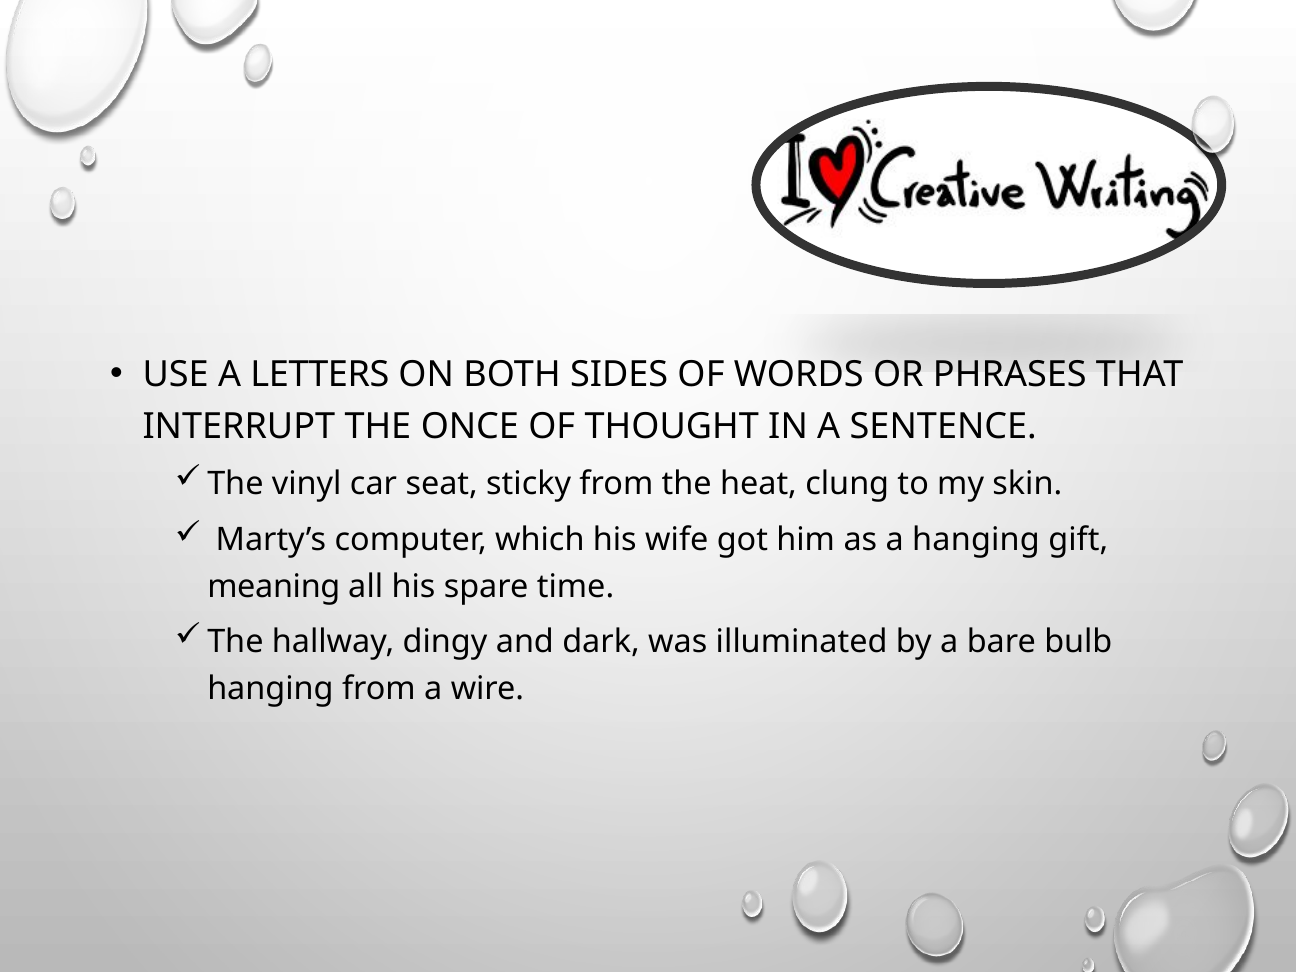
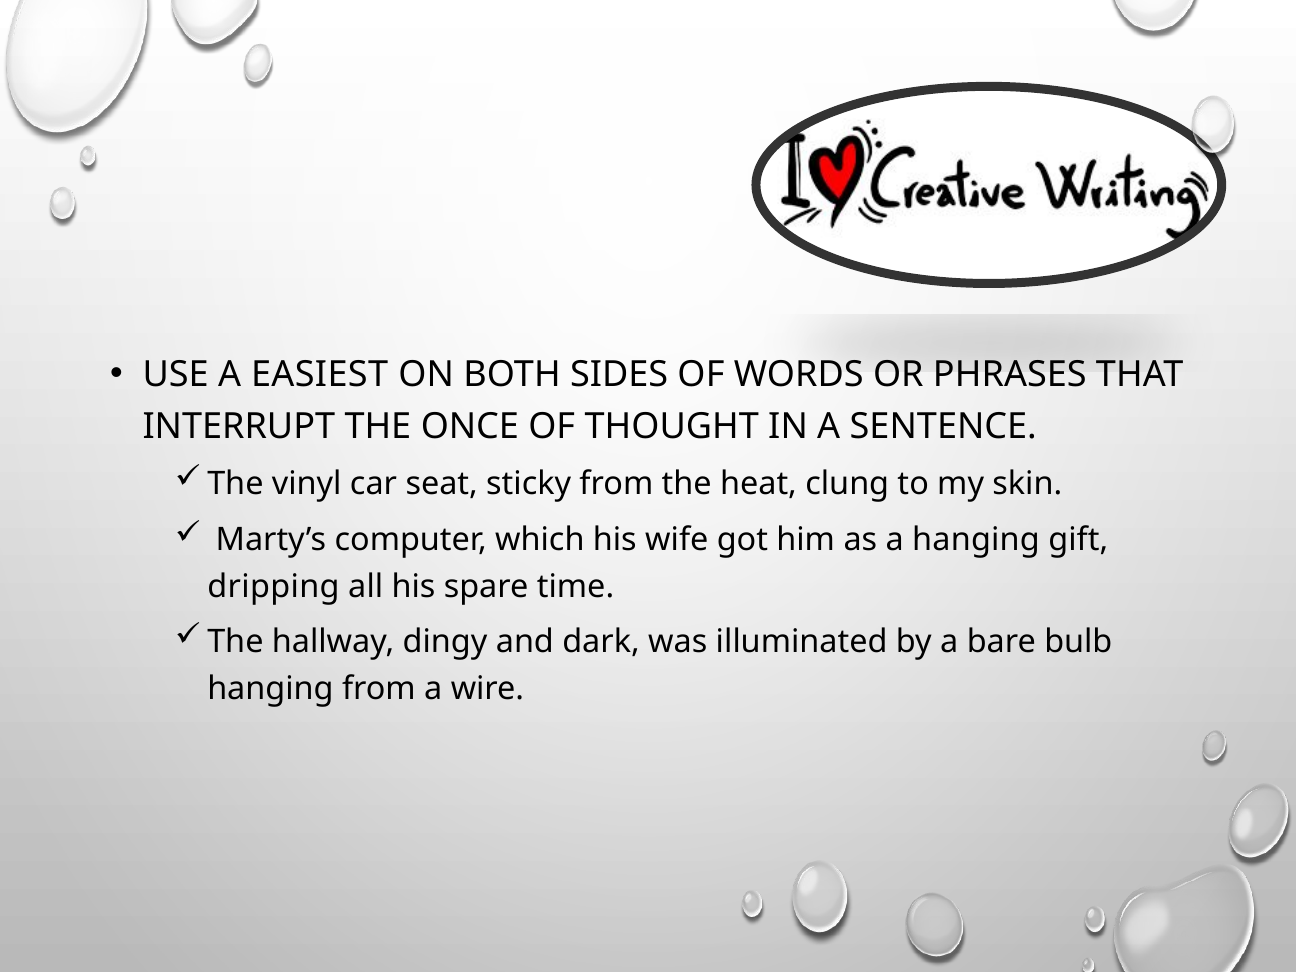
LETTERS: LETTERS -> EASIEST (320, 375)
meaning: meaning -> dripping (274, 586)
